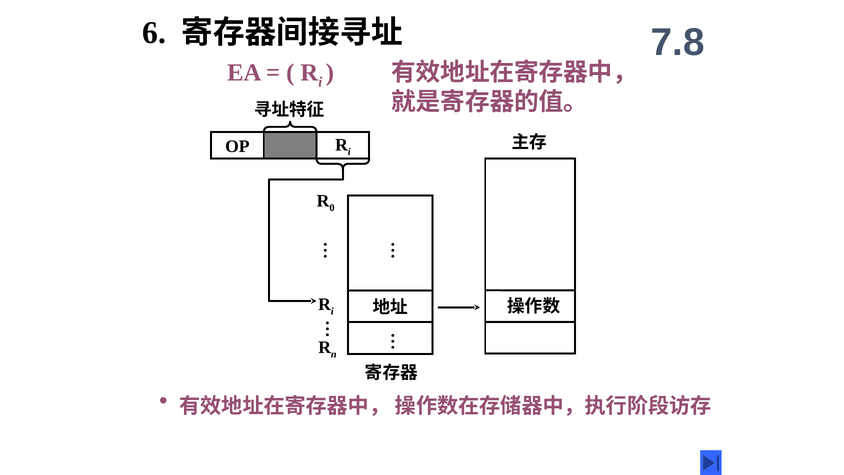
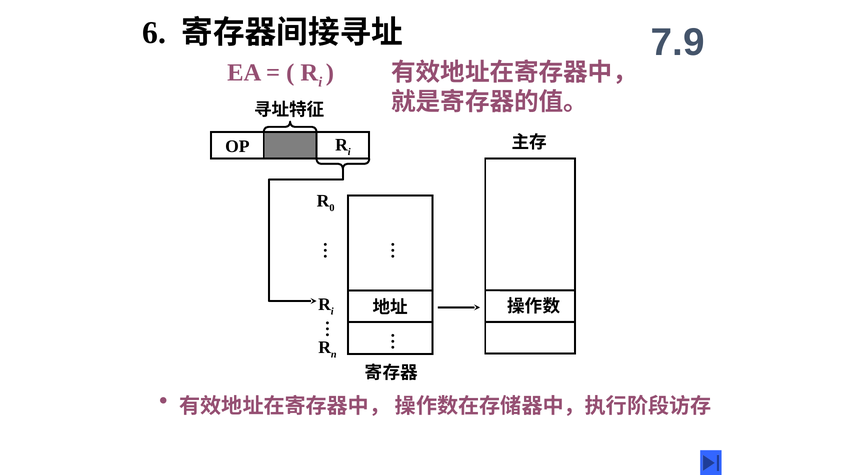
7.8: 7.8 -> 7.9 (678, 42)
